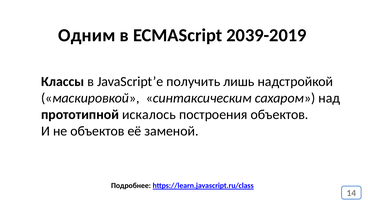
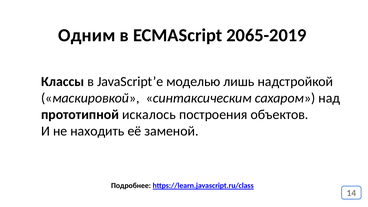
2039-2019: 2039-2019 -> 2065-2019 (266, 35)
получить: получить -> моделью (193, 81)
не объектов: объектов -> находить (97, 131)
